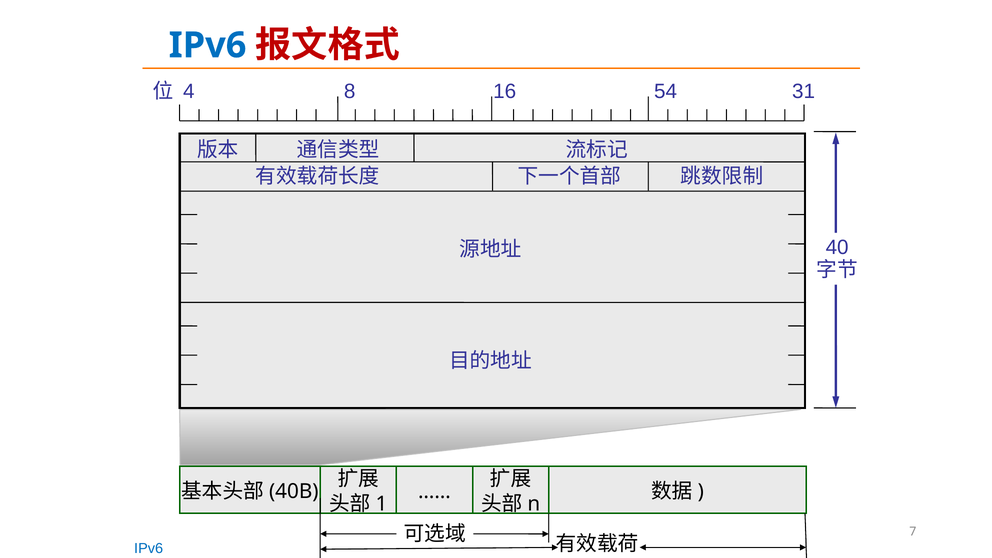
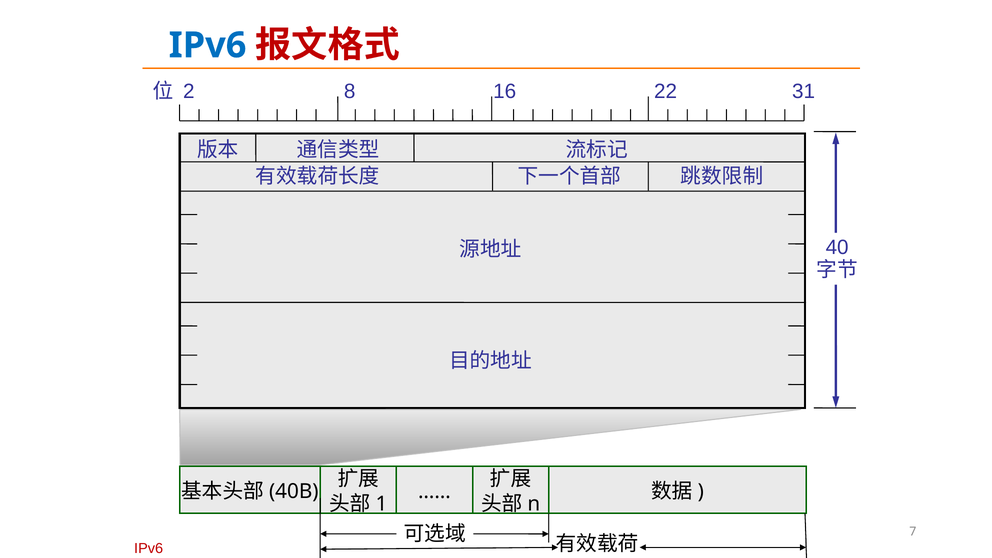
4: 4 -> 2 (189, 91)
54: 54 -> 22 (666, 91)
IPv6 colour: blue -> red (149, 548)
